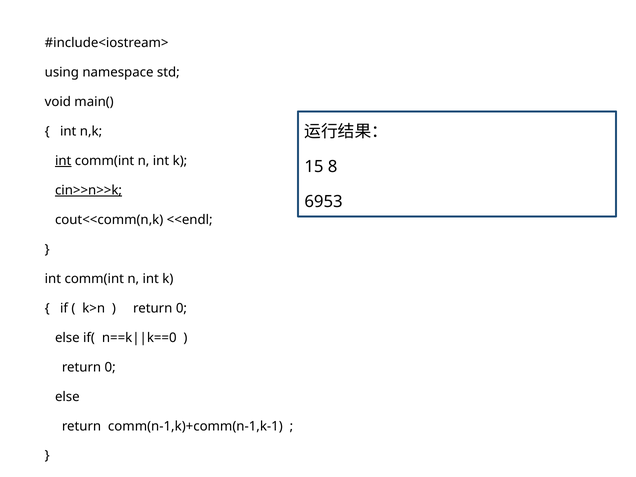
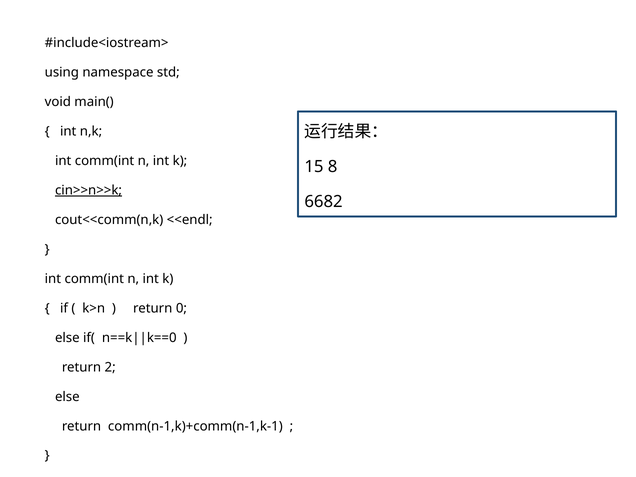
int underline: present -> none (63, 161)
6953: 6953 -> 6682 (324, 202)
0: 0 -> 2 (110, 367)
